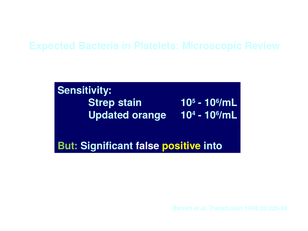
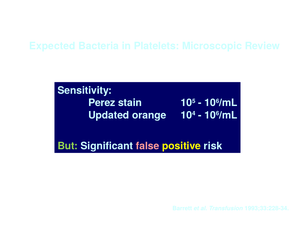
Strep: Strep -> Perez (102, 103)
false colour: white -> pink (148, 146)
into: into -> risk (213, 146)
